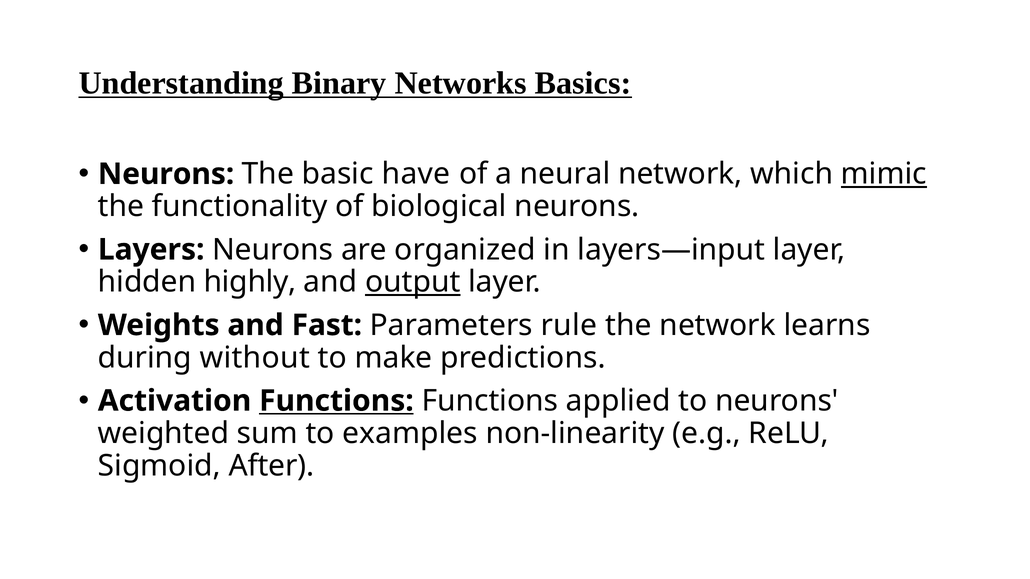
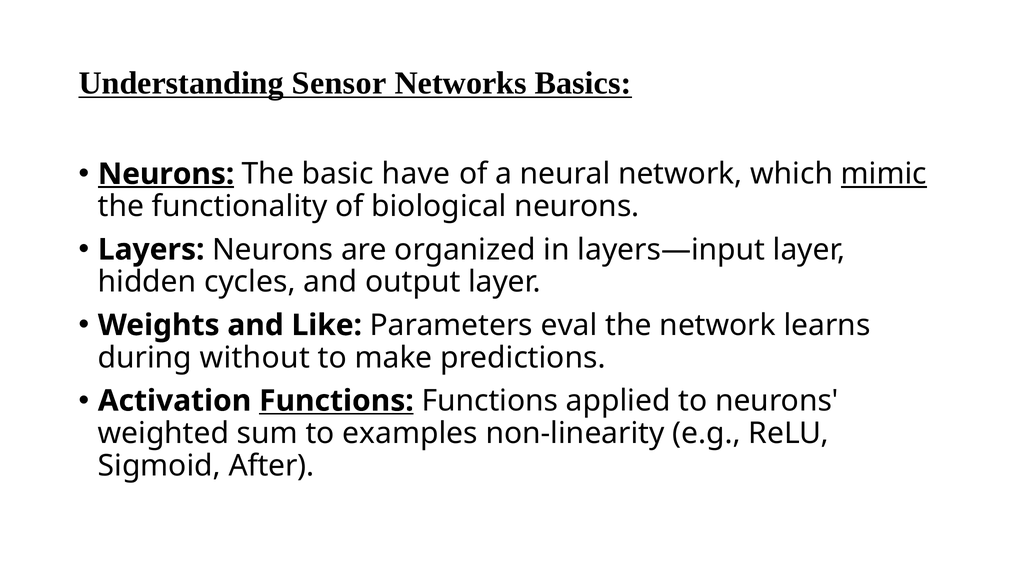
Binary: Binary -> Sensor (339, 83)
Neurons underline: none -> present (166, 174)
highly: highly -> cycles (250, 282)
output underline: present -> none (413, 282)
Fast: Fast -> Like (327, 325)
rule: rule -> eval (569, 325)
